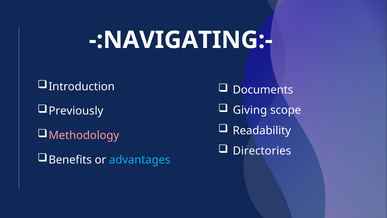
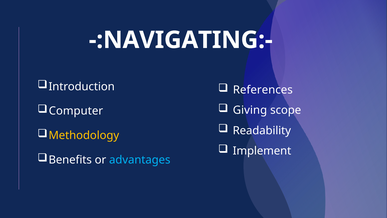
Documents: Documents -> References (263, 90)
Previously: Previously -> Computer (76, 111)
Methodology colour: pink -> yellow (84, 135)
Directories: Directories -> Implement (262, 151)
